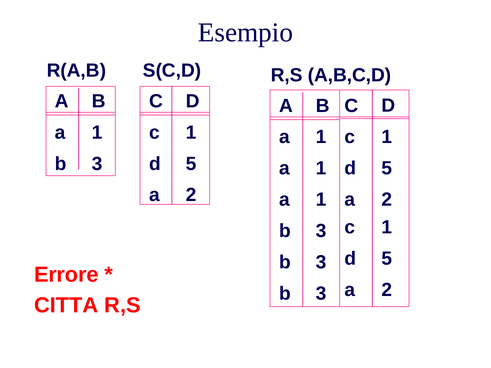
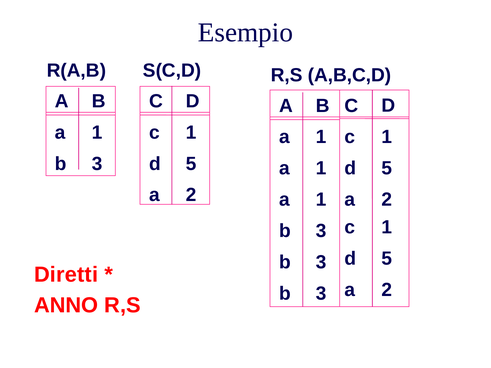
Errore: Errore -> Diretti (66, 275)
CITTA: CITTA -> ANNO (66, 305)
